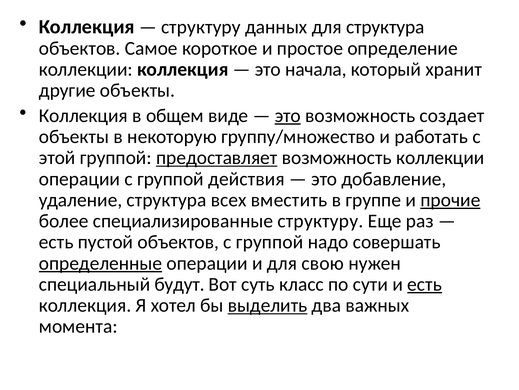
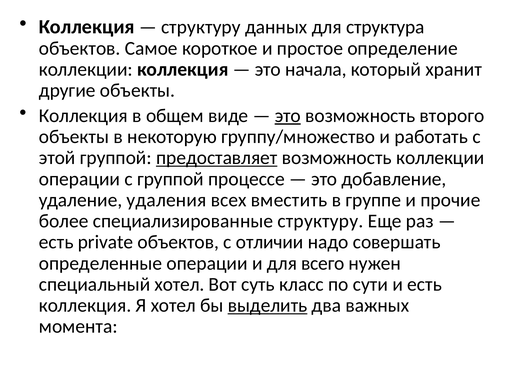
создает: создает -> второго (452, 115)
действия: действия -> процессе (247, 179)
удаление структура: структура -> удаления (166, 200)
прочие underline: present -> none (450, 200)
пустой: пустой -> private (105, 242)
объектов с группой: группой -> отличии (270, 242)
определенные underline: present -> none (101, 263)
свою: свою -> всего (323, 263)
специальный будут: будут -> хотел (180, 284)
есть underline: present -> none (425, 284)
